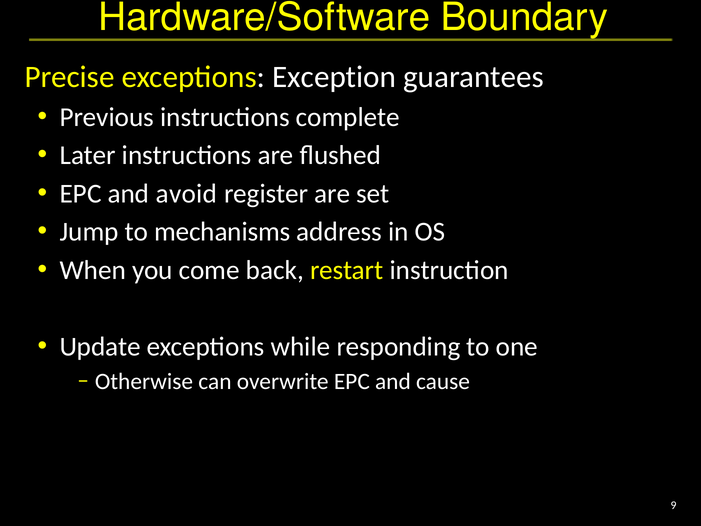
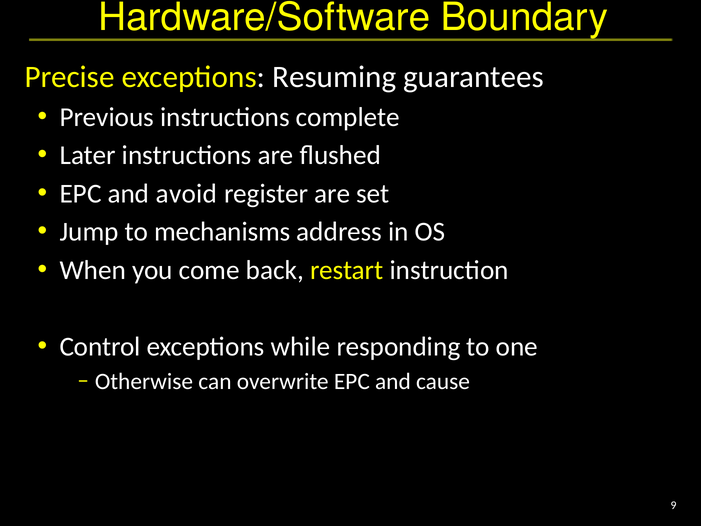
Exception: Exception -> Resuming (334, 77)
Update: Update -> Control (100, 346)
